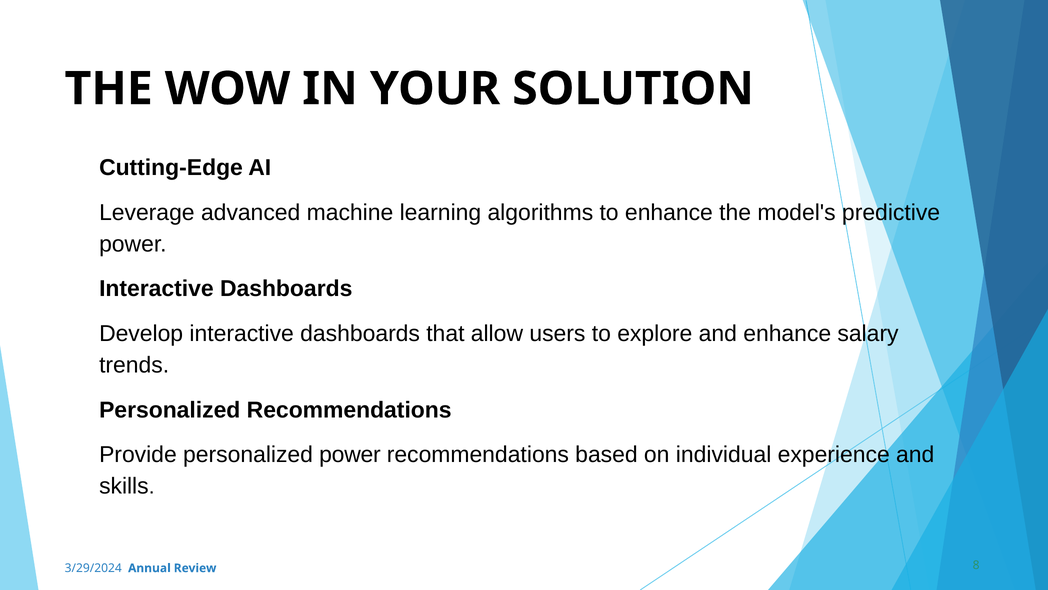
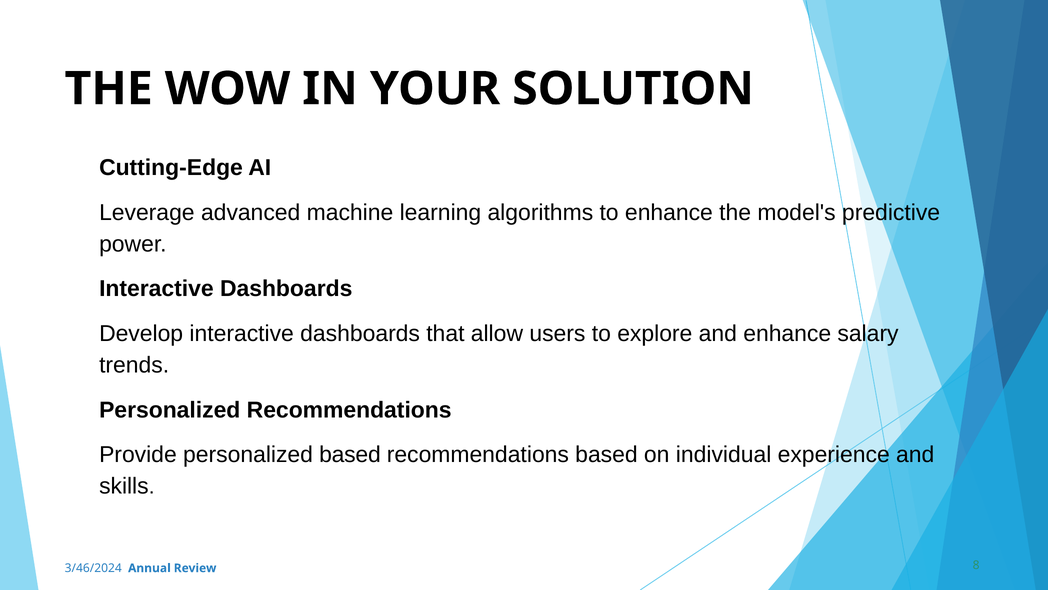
personalized power: power -> based (350, 454)
3/29/2024: 3/29/2024 -> 3/46/2024 (93, 568)
